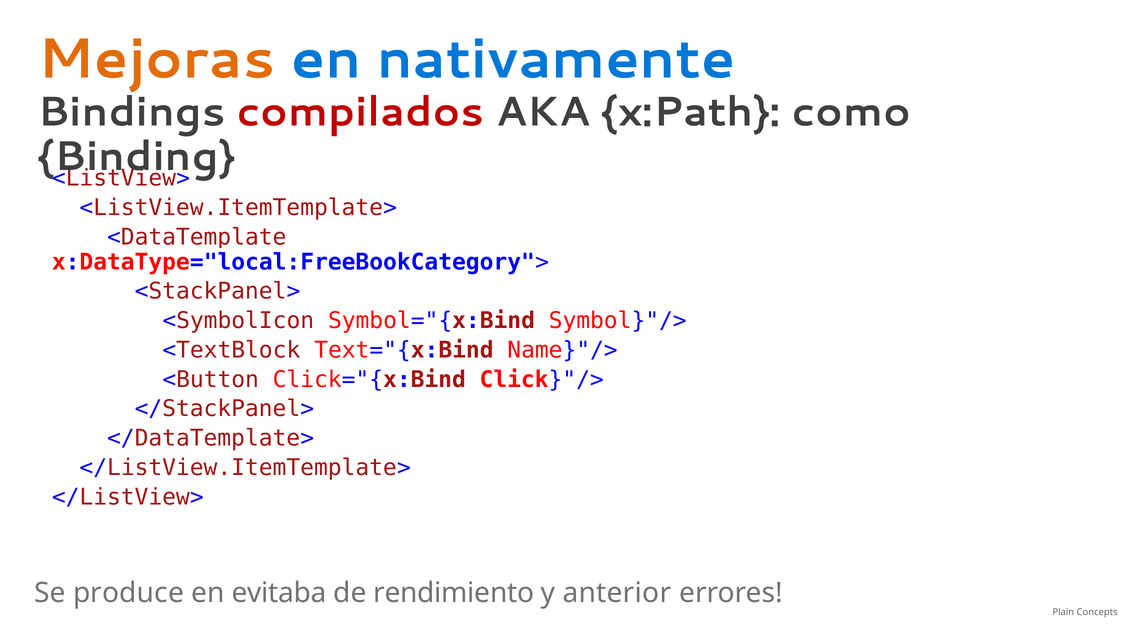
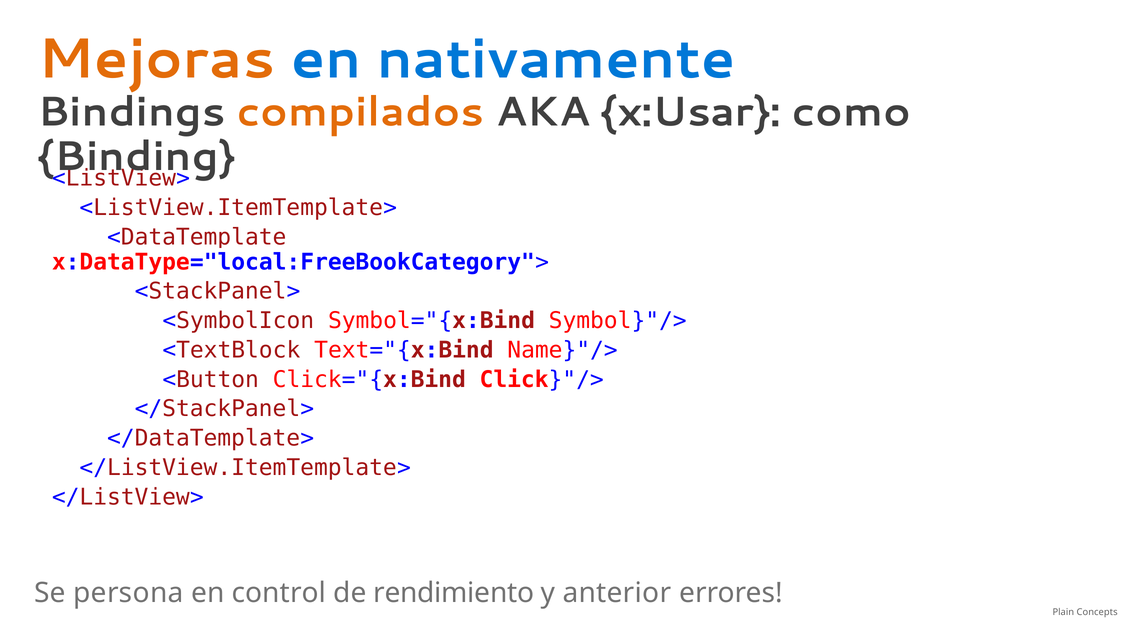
compilados colour: red -> orange (361, 112)
x:Path: x:Path -> x:Usar (691, 112)
produce: produce -> persona (128, 593)
evitaba: evitaba -> control (279, 593)
